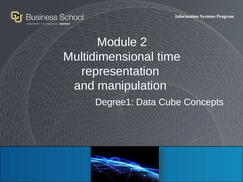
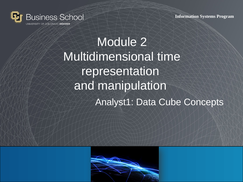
Degree1: Degree1 -> Analyst1 (114, 102)
